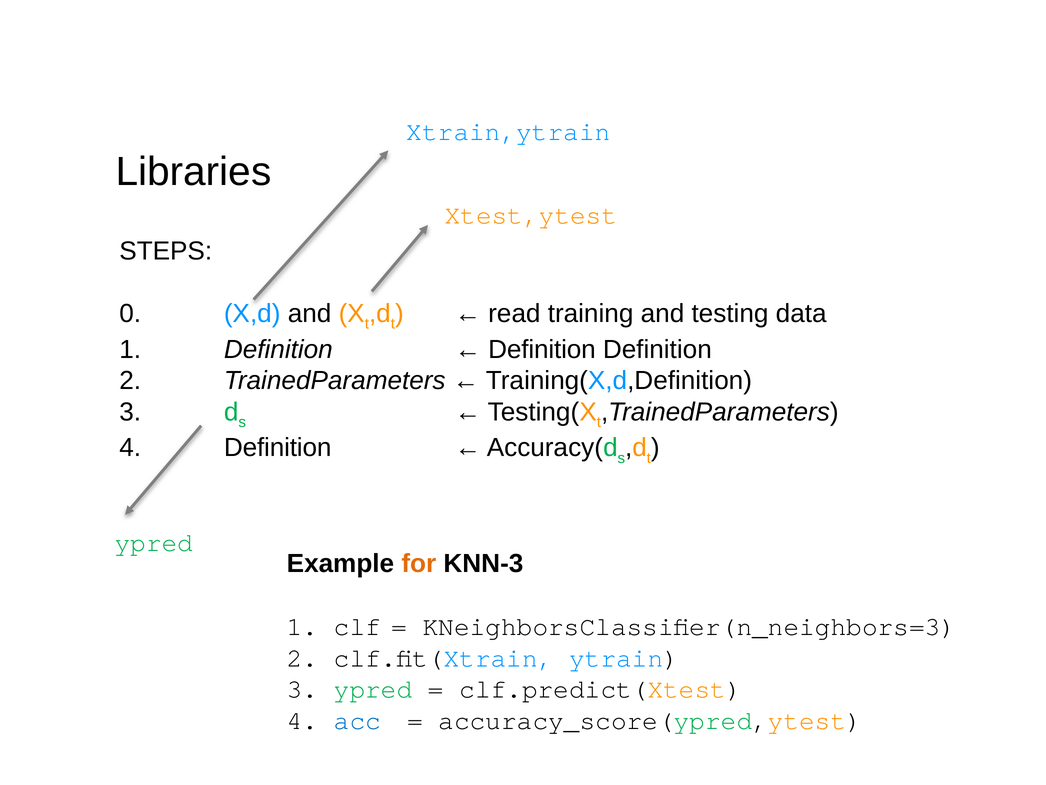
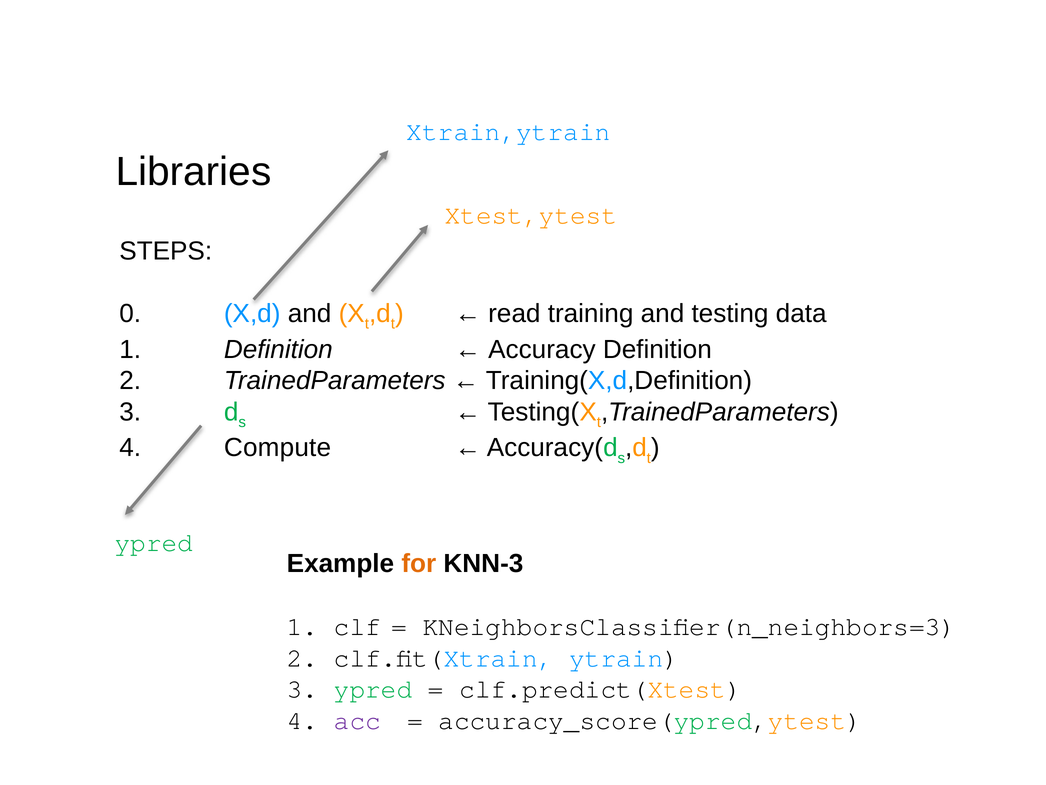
Definition: Definition -> Accuracy (542, 349)
Definition: Definition -> Compute (278, 448)
acc colour: blue -> purple (357, 720)
